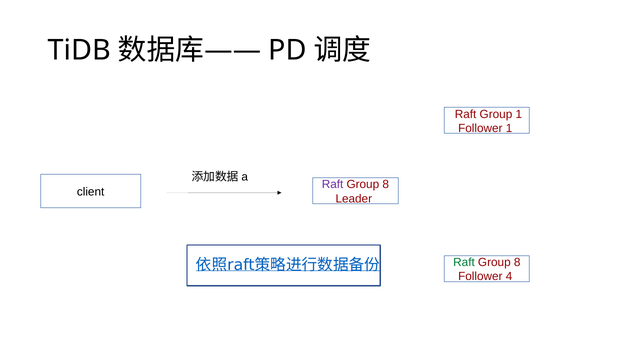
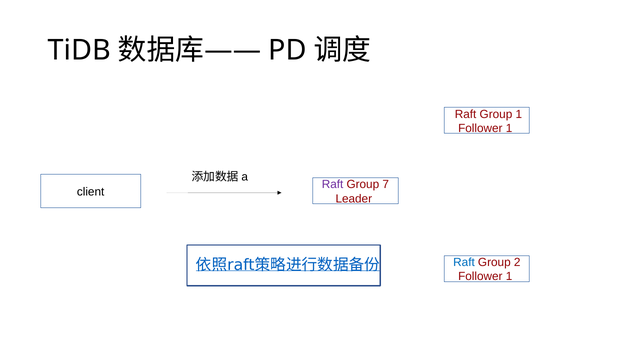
8: 8 -> 7 (386, 184)
Raft colour: green -> blue (464, 262)
8: 8 -> 2 (517, 262)
4: 4 -> 1 (509, 276)
